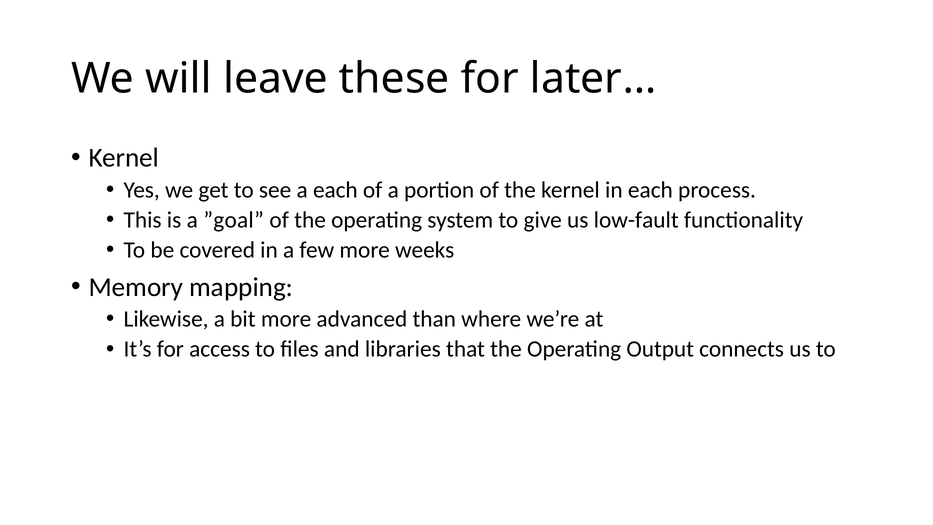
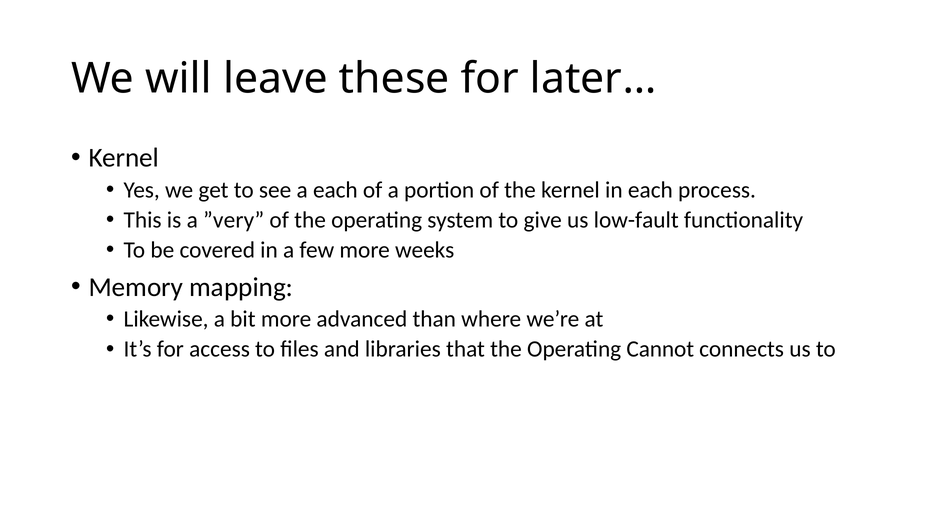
”goal: ”goal -> ”very (234, 220)
Output: Output -> Cannot (660, 349)
